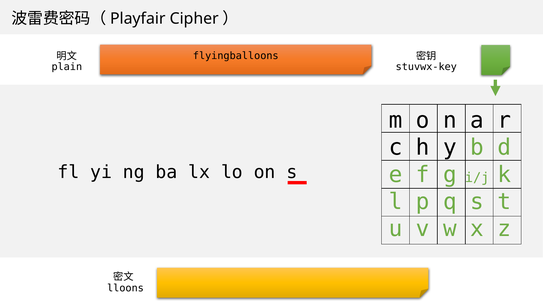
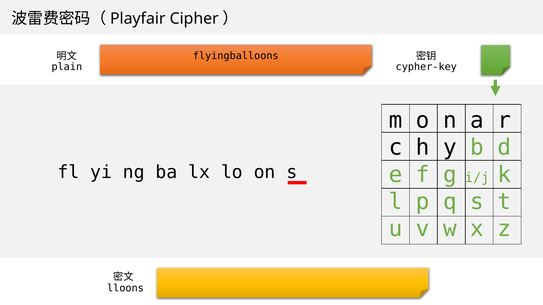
stuvwx-key: stuvwx-key -> cypher-key (426, 67)
